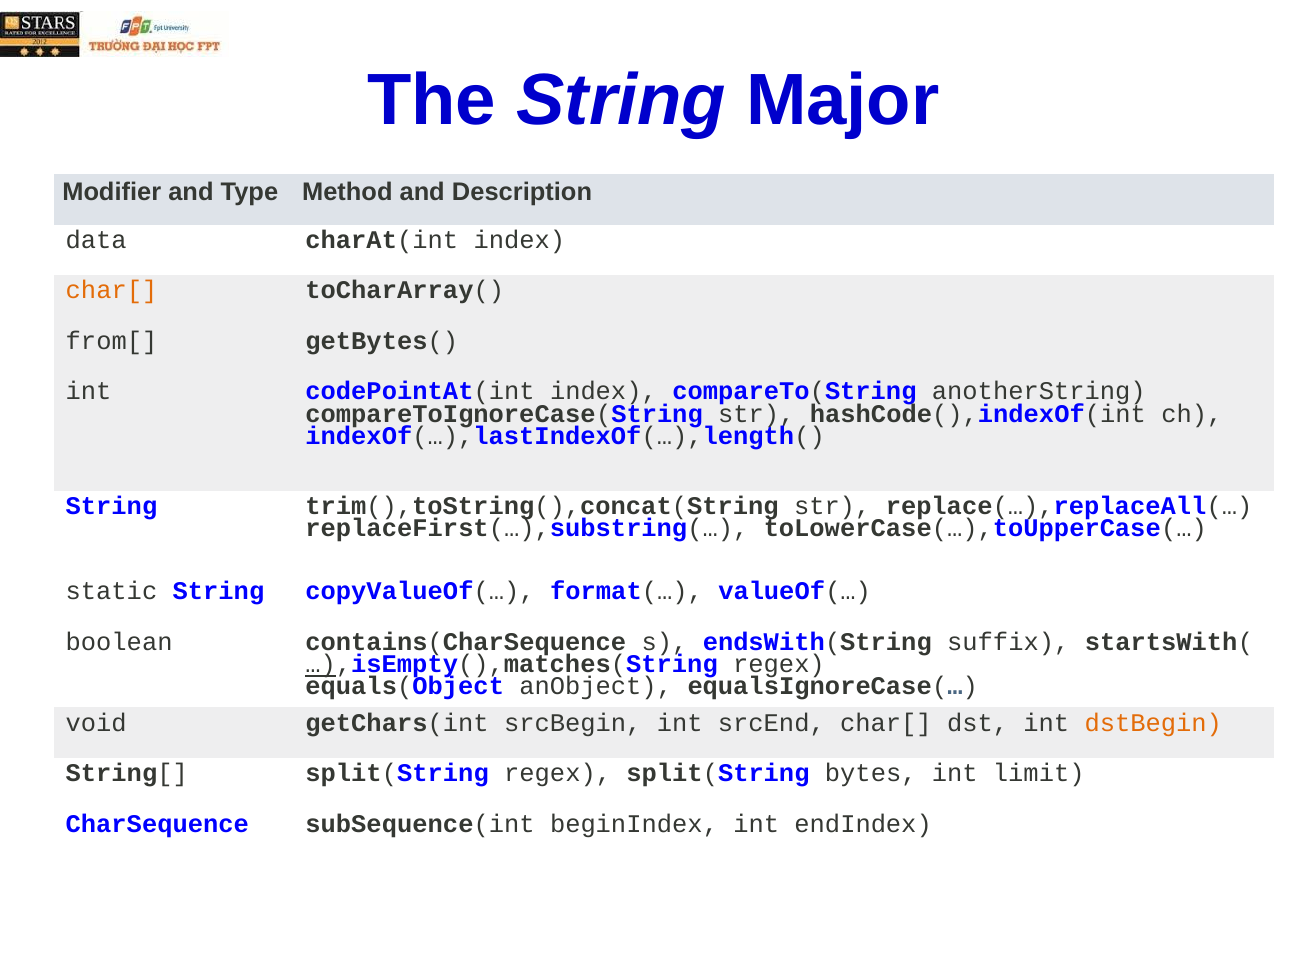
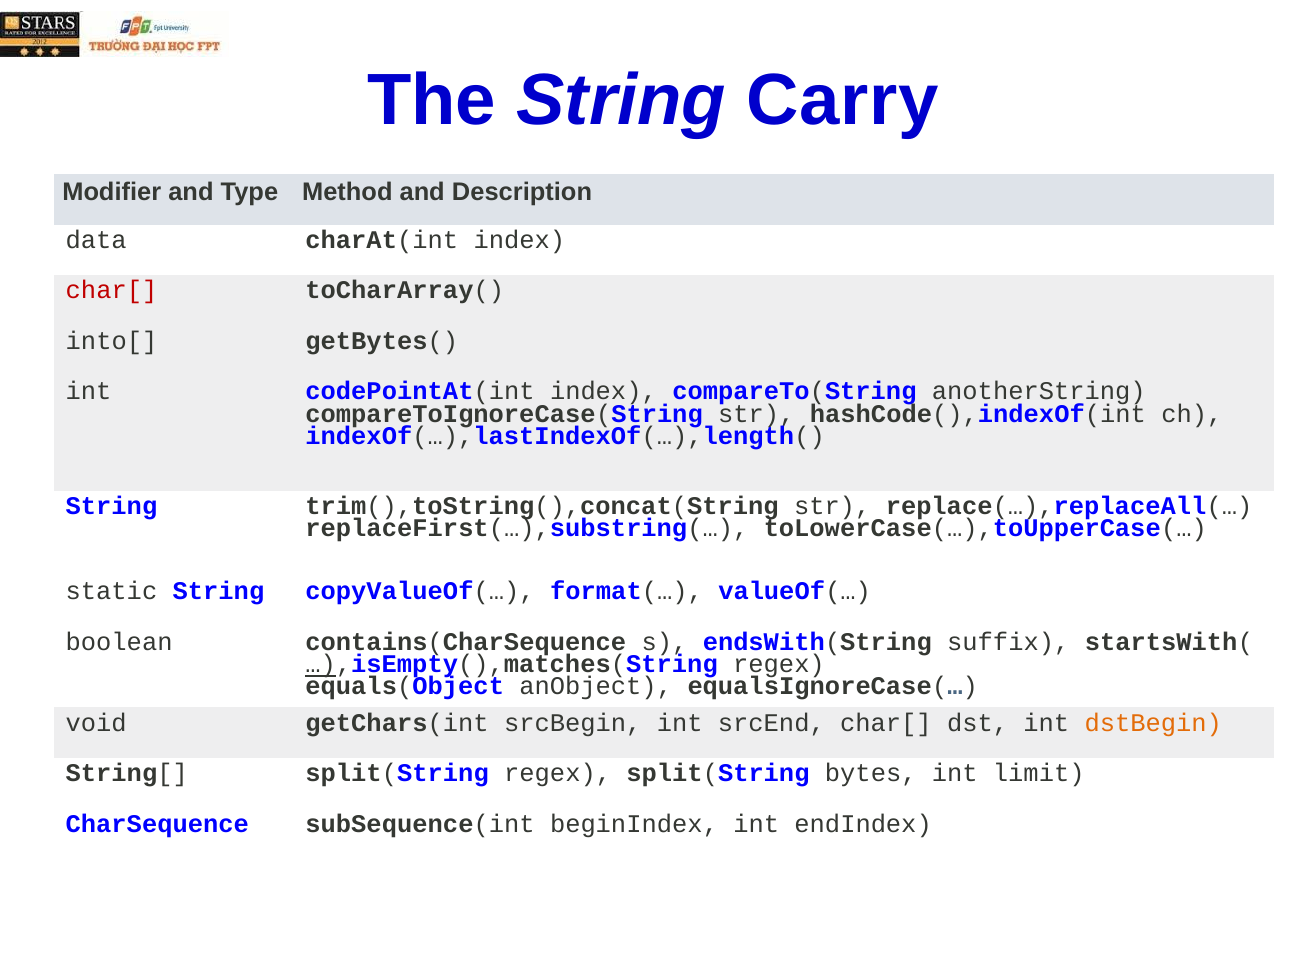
Major: Major -> Carry (842, 101)
char[ colour: orange -> red (112, 291)
from[: from[ -> into[ (112, 341)
